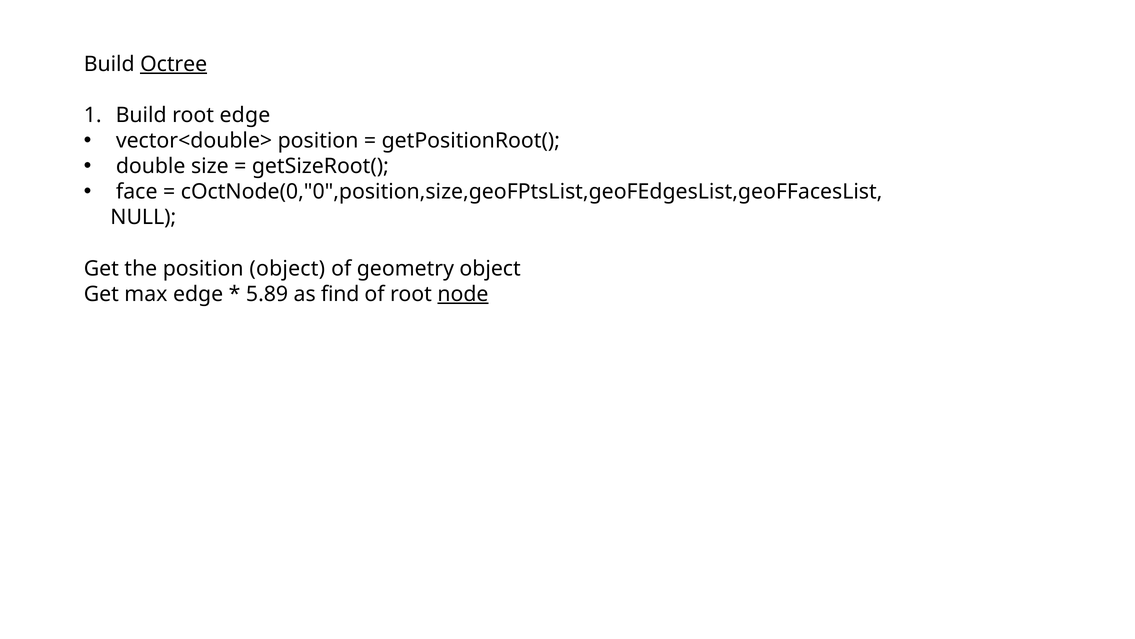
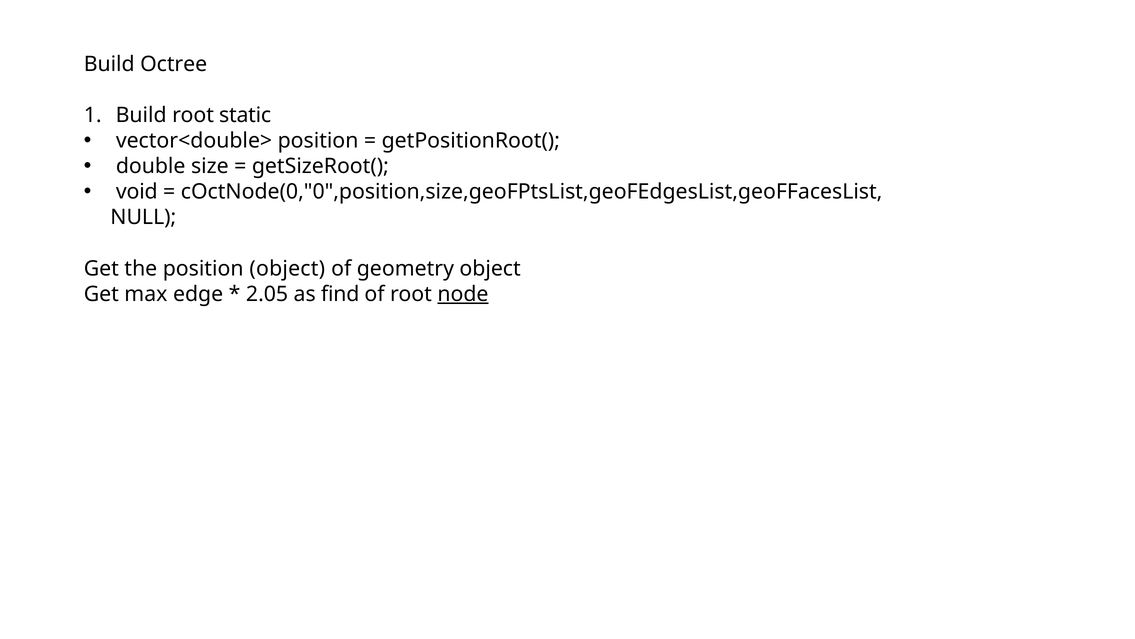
Octree underline: present -> none (174, 64)
root edge: edge -> static (245, 115)
face: face -> void (137, 192)
5.89: 5.89 -> 2.05 (267, 294)
